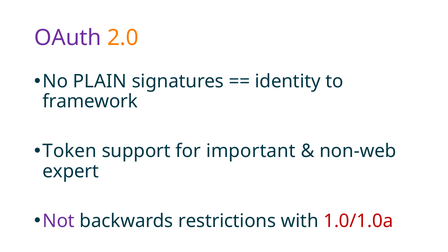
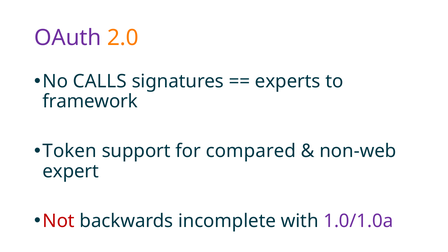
PLAIN: PLAIN -> CALLS (100, 81)
identity: identity -> experts (288, 81)
important: important -> compared (251, 151)
Not colour: purple -> red (59, 221)
restrictions: restrictions -> incomplete (227, 221)
1.0/1.0a colour: red -> purple (358, 221)
